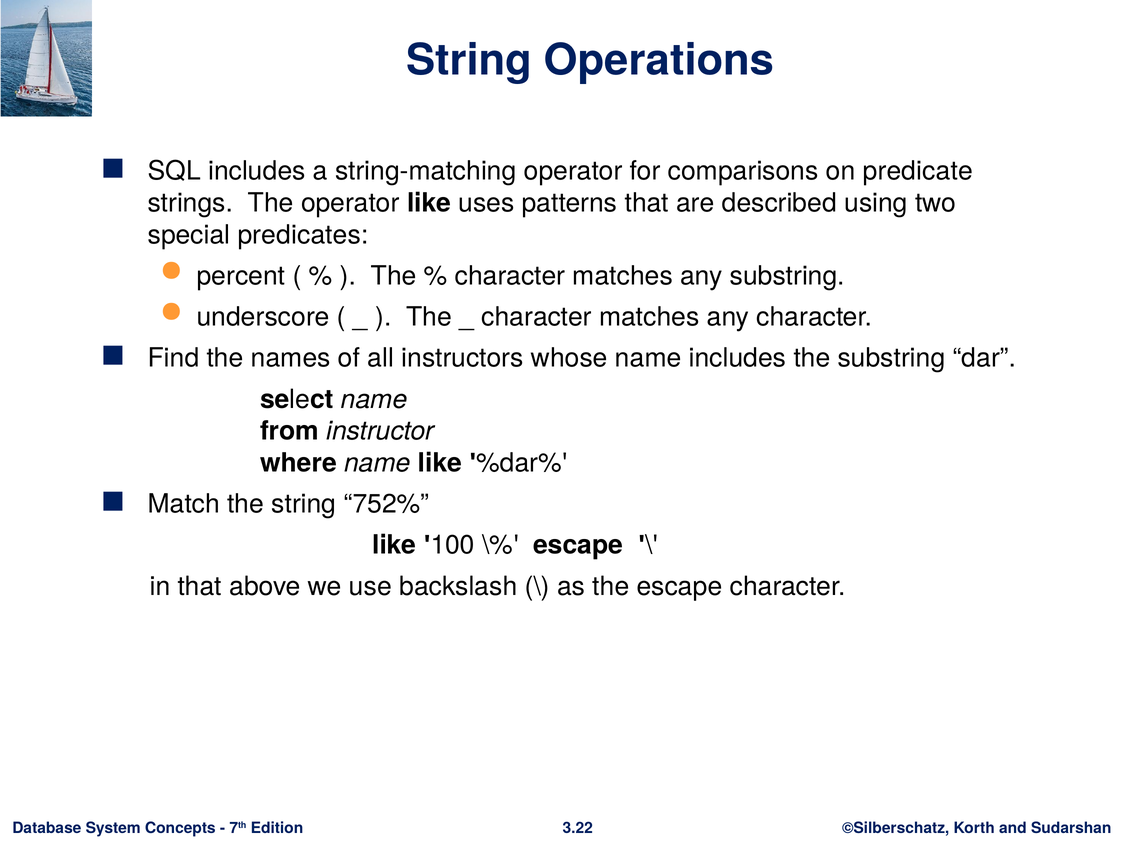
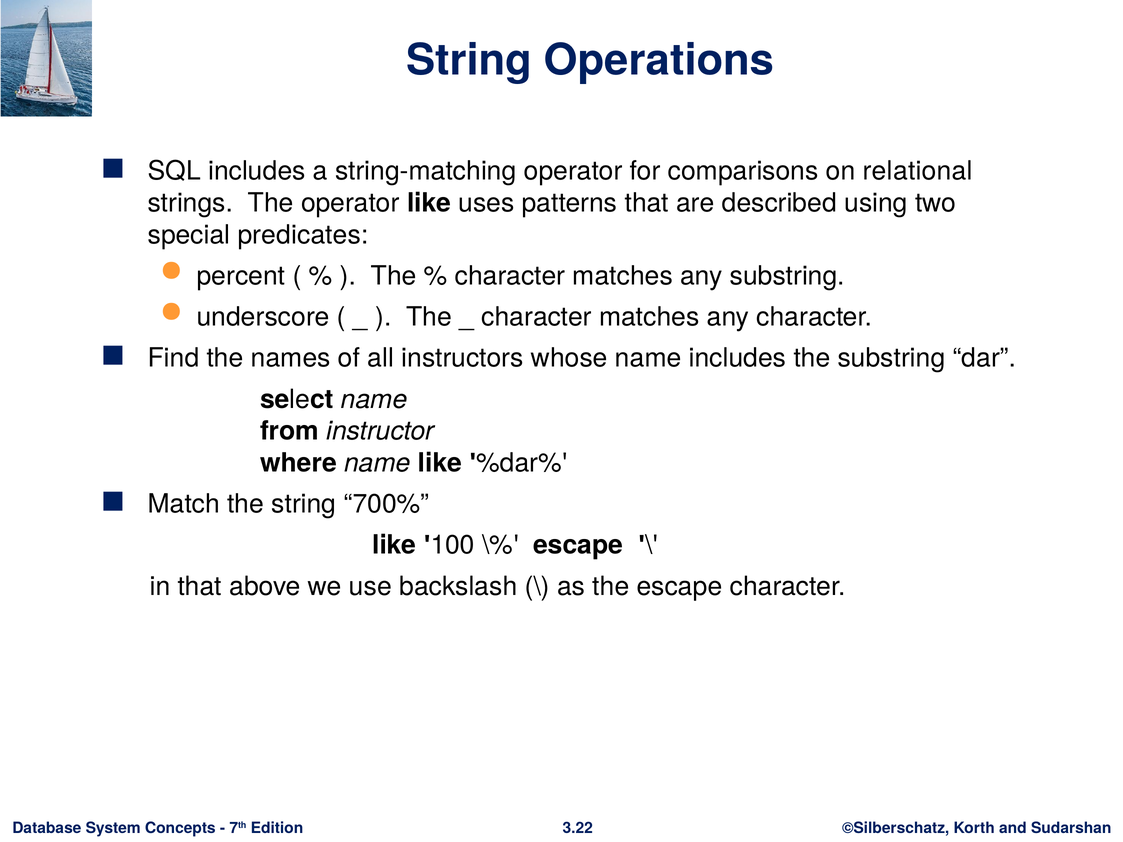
predicate: predicate -> relational (918, 171)
752%: 752% -> 700% (386, 504)
